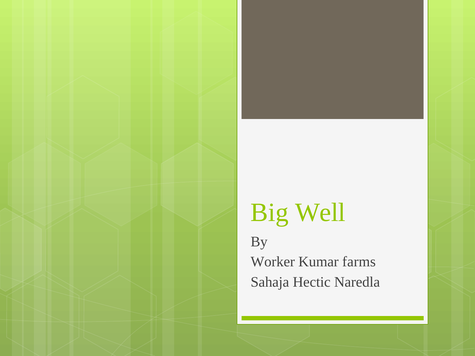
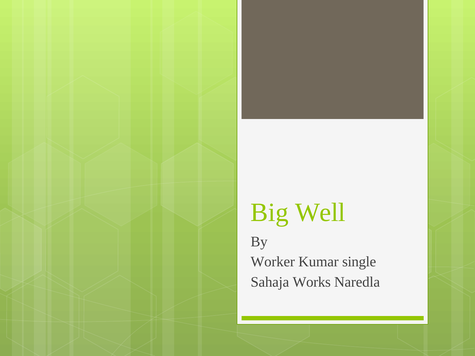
farms: farms -> single (359, 262)
Hectic: Hectic -> Works (312, 282)
